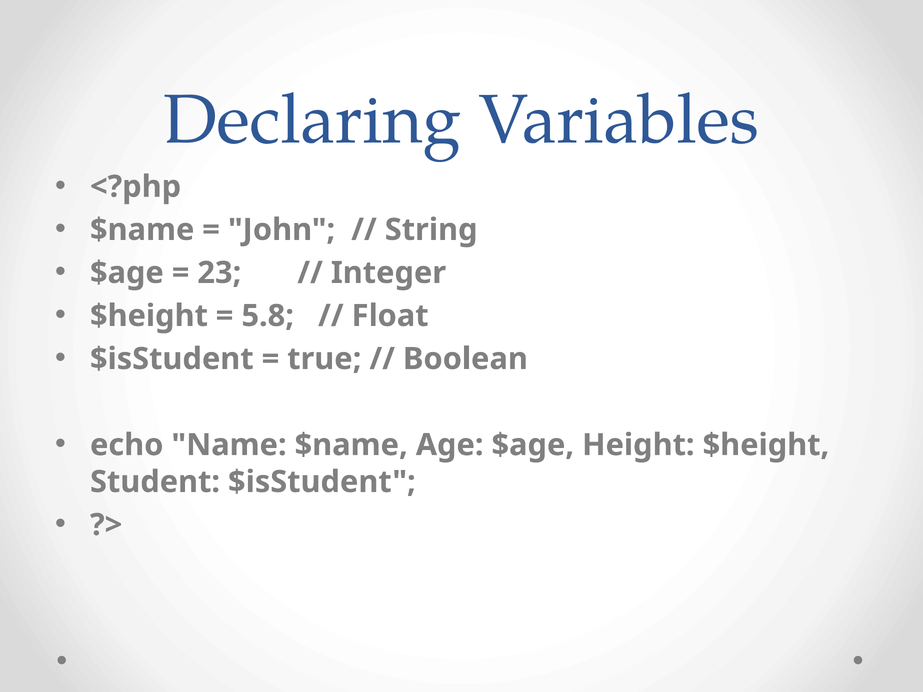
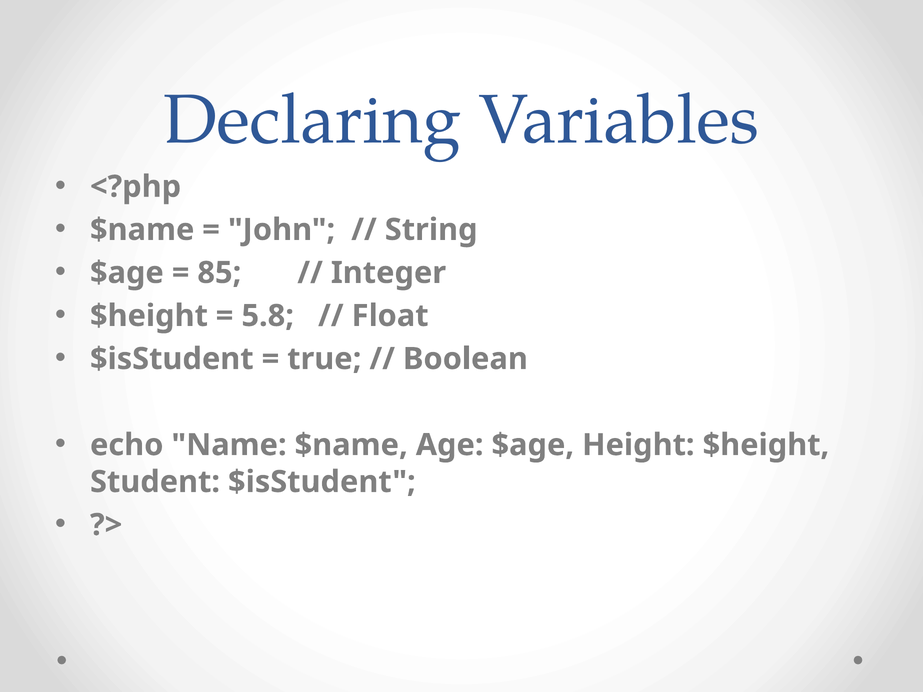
23: 23 -> 85 (219, 273)
